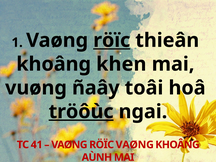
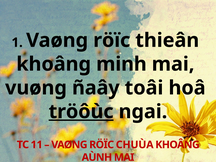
röïc underline: present -> none (112, 40)
khen: khen -> minh (121, 64)
41: 41 -> 11 (37, 145)
RÖÏC VAØNG: VAØNG -> CHUÙA (135, 145)
